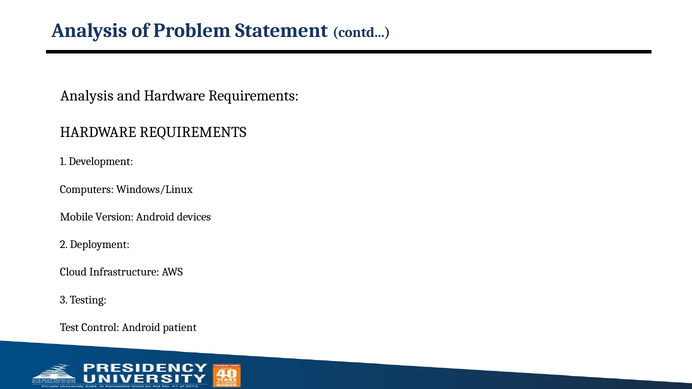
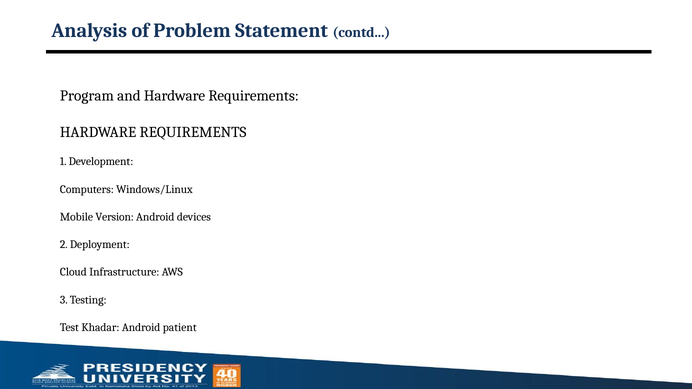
Analysis: Analysis -> Program (87, 96)
Control: Control -> Khadar (100, 328)
